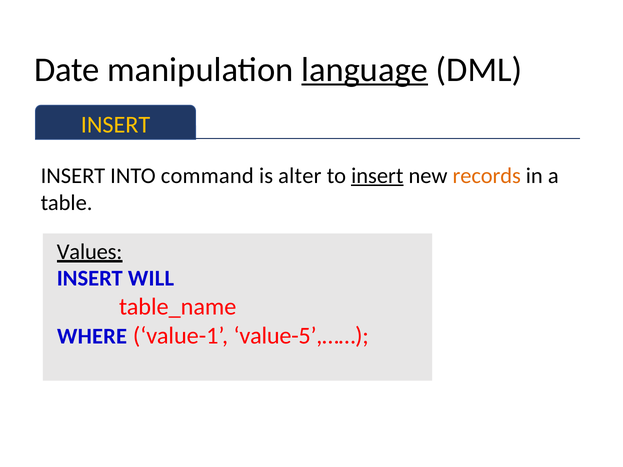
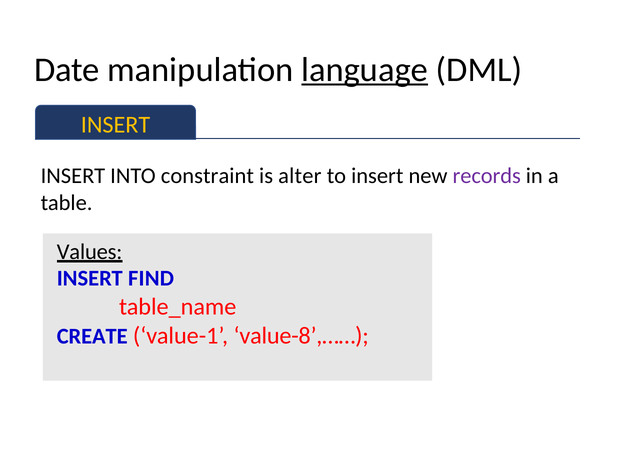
command: command -> constraint (207, 176)
insert underline: present -> none (377, 176)
records colour: orange -> purple (487, 176)
WILL: WILL -> FIND (151, 279)
WHERE: WHERE -> CREATE (92, 337)
value-5’,……: value-5’,…… -> value-8’,…… (301, 336)
